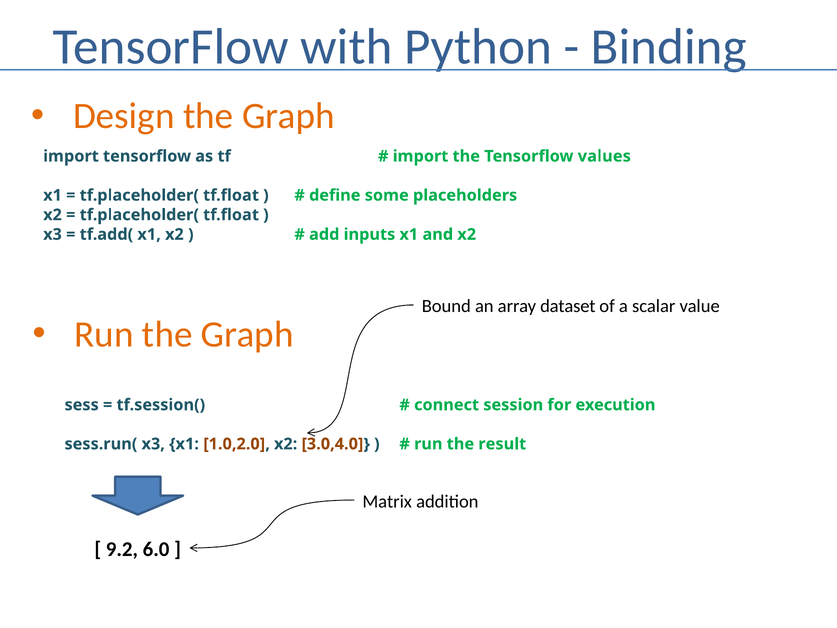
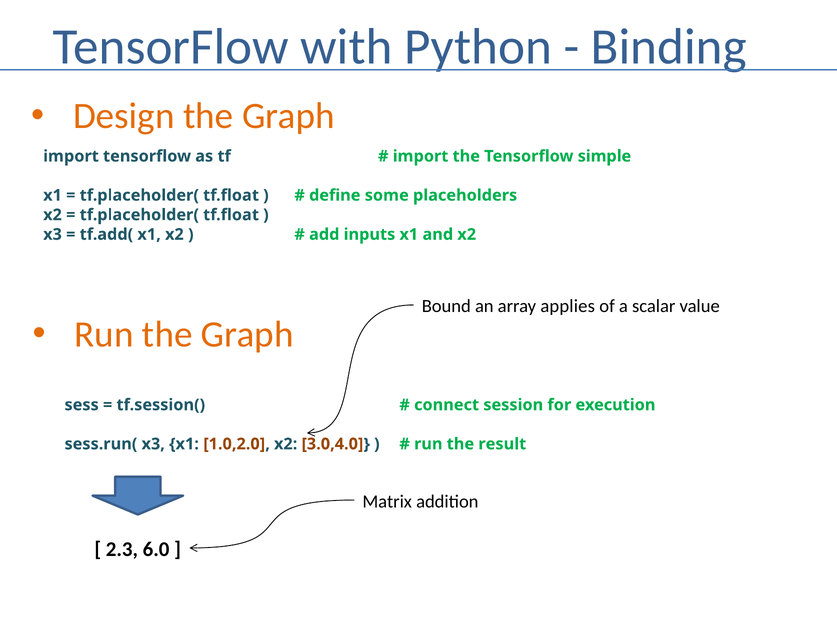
values: values -> simple (604, 156)
dataset: dataset -> applies (568, 306)
9.2: 9.2 -> 2.3 (122, 549)
